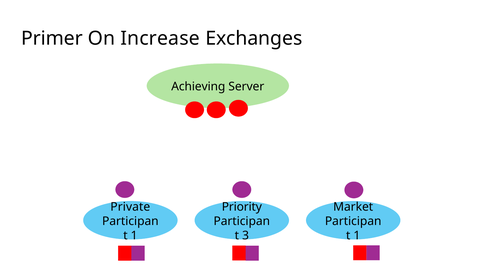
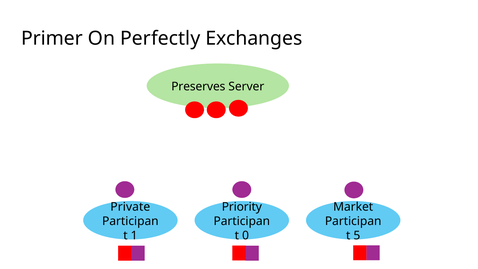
Increase: Increase -> Perfectly (160, 38)
Achieving: Achieving -> Preserves (198, 87)
3: 3 -> 0 (246, 235)
1: 1 -> 5 (357, 235)
